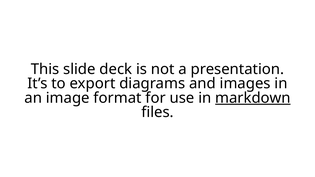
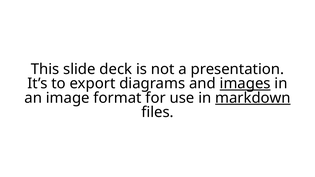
images underline: none -> present (245, 84)
